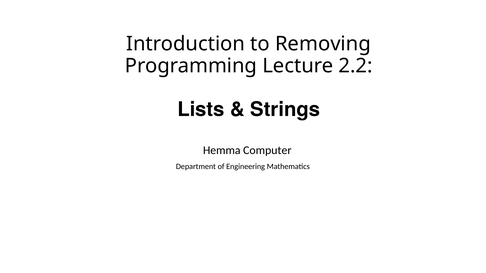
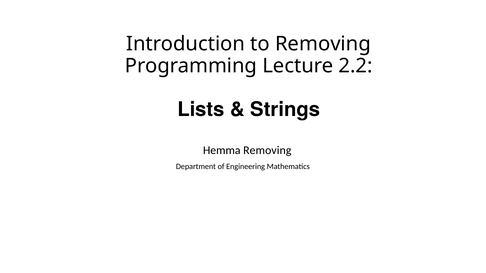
Hemma Computer: Computer -> Removing (267, 150)
